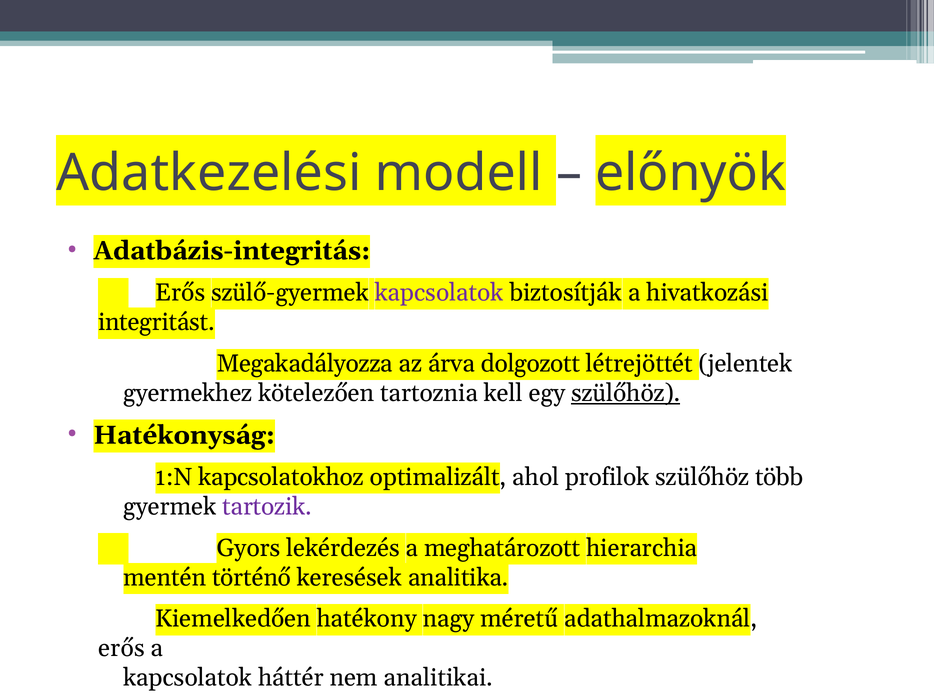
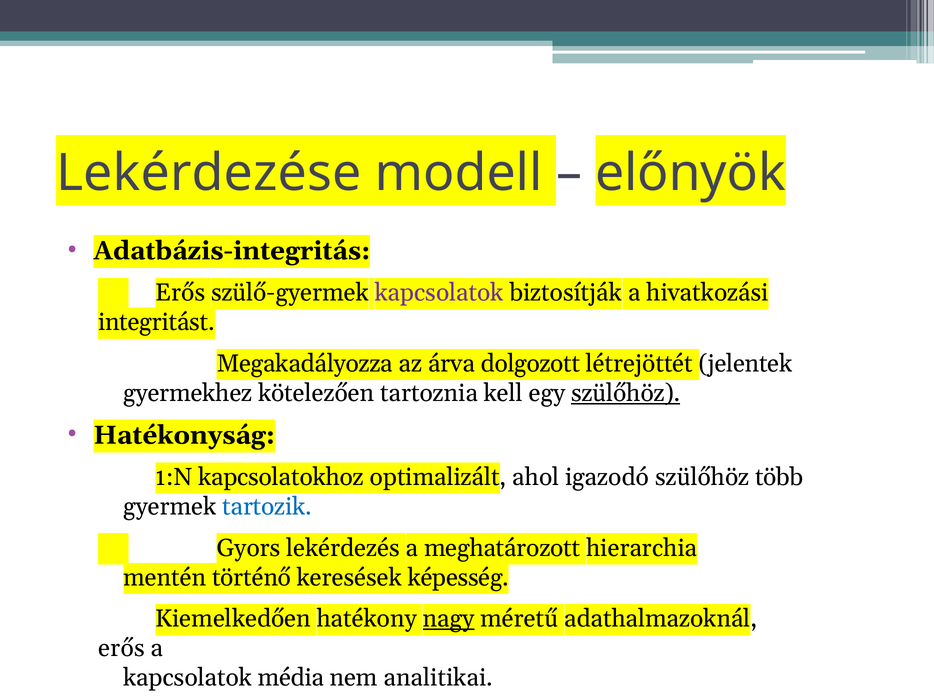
Adatkezelési: Adatkezelési -> Lekérdezése (209, 173)
profilok: profilok -> igazodó (607, 477)
tartozik colour: purple -> blue (267, 507)
analitika: analitika -> képesség (458, 578)
nagy underline: none -> present (449, 619)
háttér: háttér -> média (291, 678)
